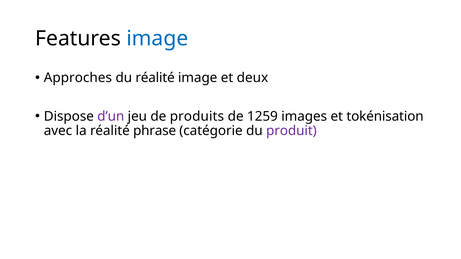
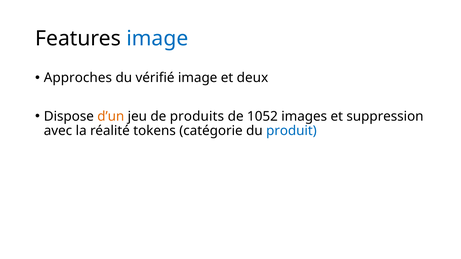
du réalité: réalité -> vérifié (155, 78)
d’un colour: purple -> orange (111, 117)
1259: 1259 -> 1052 (262, 117)
tokénisation: tokénisation -> suppression (385, 117)
phrase: phrase -> tokens (155, 131)
produit colour: purple -> blue (291, 131)
